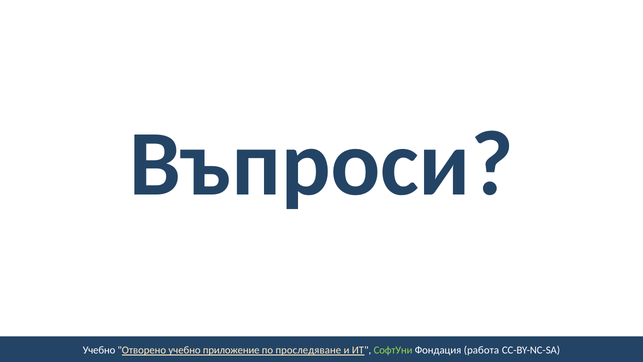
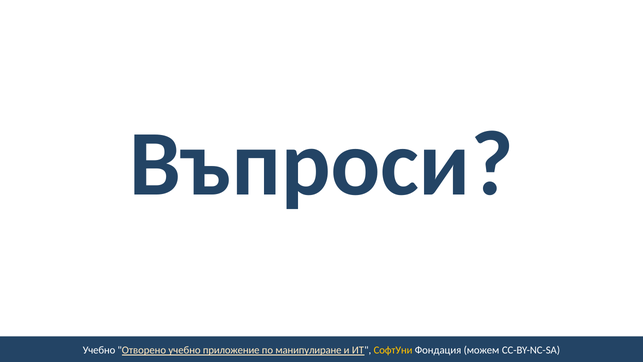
проследяване: проследяване -> манипулиране (308, 350)
СофтУни colour: light green -> yellow (393, 350)
работа: работа -> можем (481, 350)
